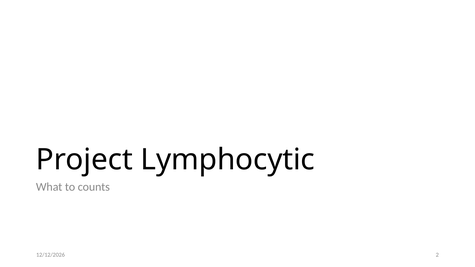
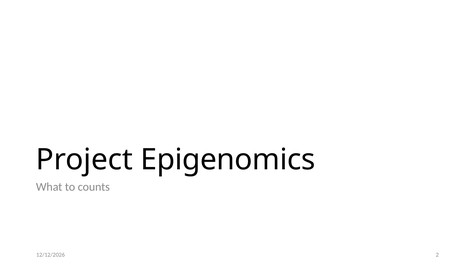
Lymphocytic: Lymphocytic -> Epigenomics (228, 160)
